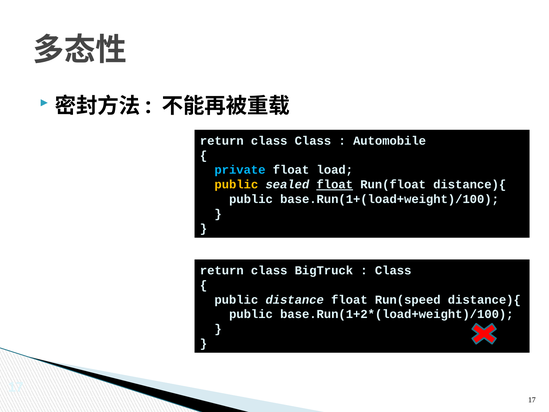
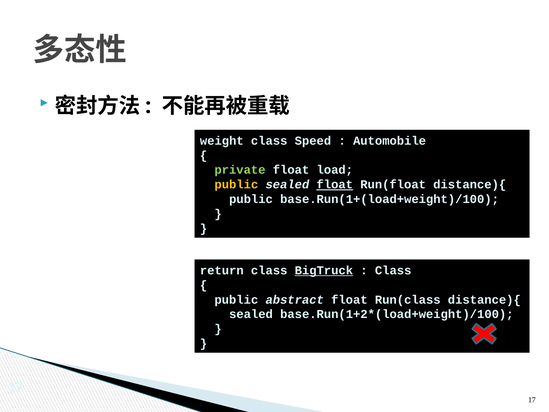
return: return -> weight (222, 141)
class Class: Class -> Speed (313, 141)
private colour: light blue -> light green (240, 170)
BigTruck underline: none -> present (324, 270)
distance: distance -> abstract (295, 299)
Run(speed: Run(speed -> Run(class (408, 299)
public: public -> sealed (251, 314)
